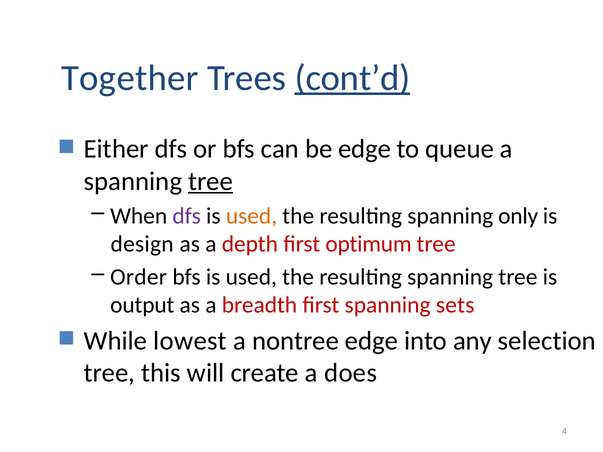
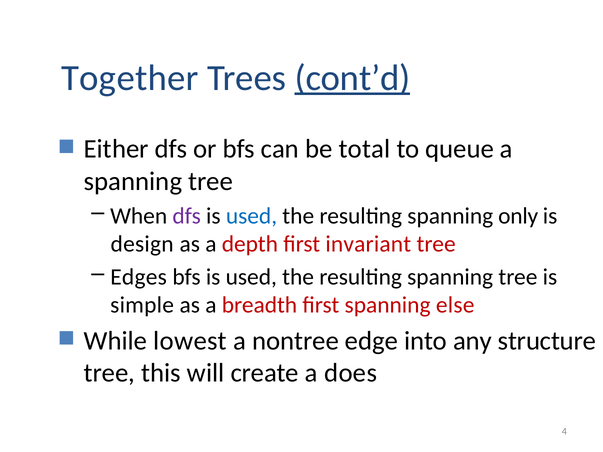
be edge: edge -> total (364, 149)
tree underline: present -> none (211, 181)
used colour: orange -> blue (252, 216)
optimum: optimum -> invariant (368, 244)
Order: Order -> Edges (139, 277)
output: output -> simple (142, 305)
sets: sets -> else (455, 305)
selection: selection -> structure (547, 341)
